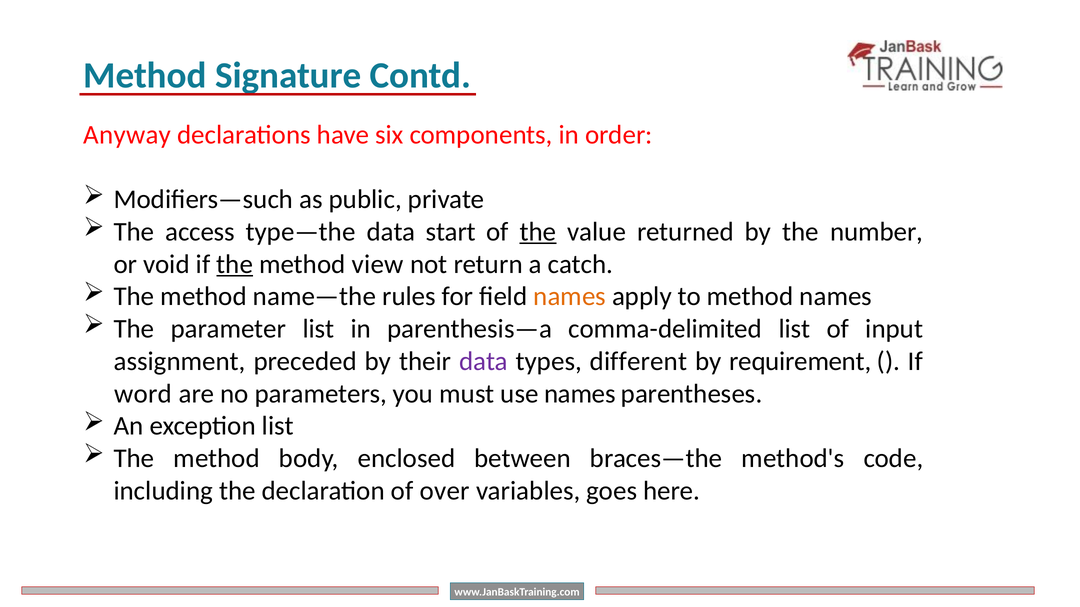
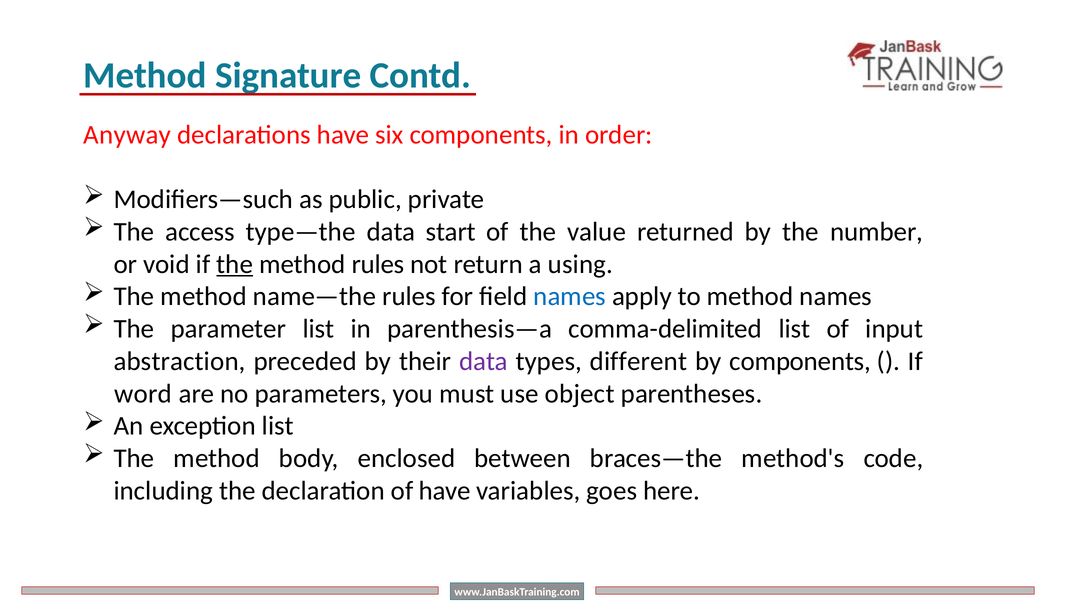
the underline: present -> none (538, 232)
method view: view -> rules (378, 264)
catch: catch -> using (580, 264)
names colour: orange -> blue (570, 297)
assignment: assignment -> abstraction (180, 362)
by requirement: requirement -> components (800, 362)
use names: names -> object (580, 394)
of over: over -> have (445, 491)
